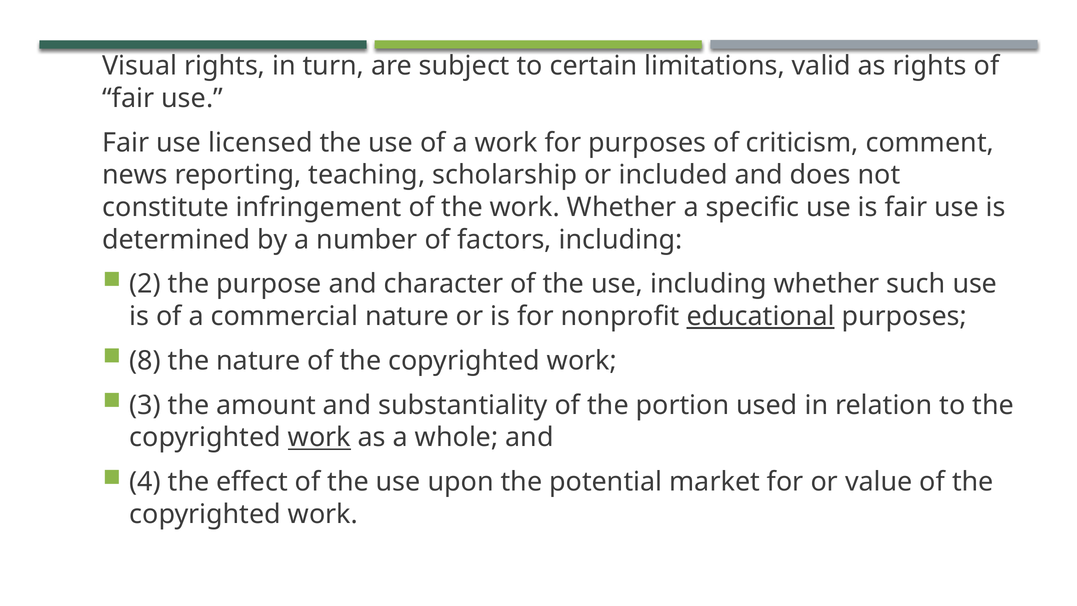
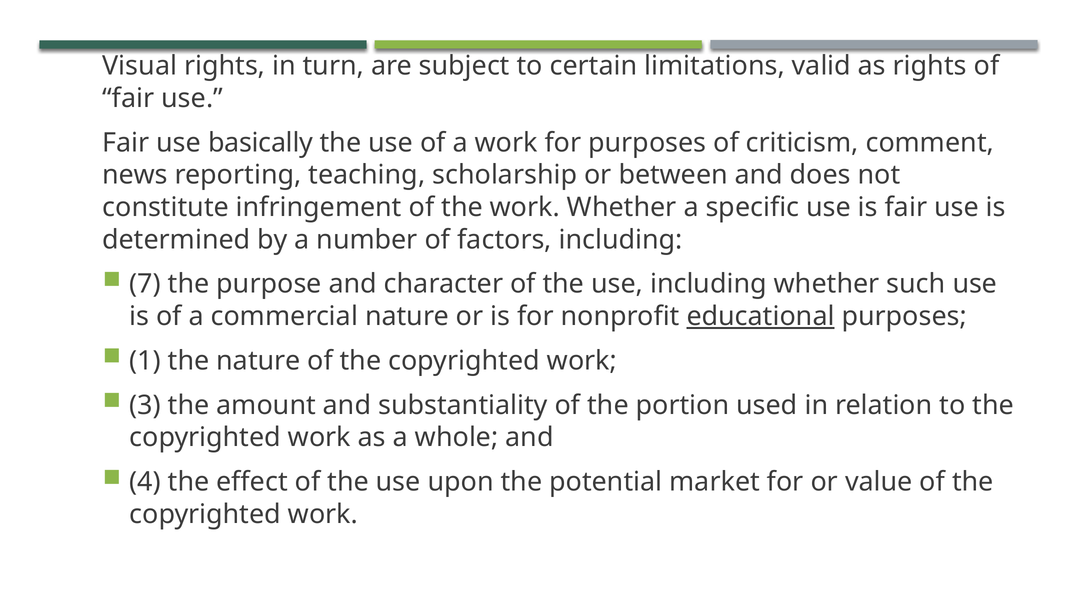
licensed: licensed -> basically (261, 143)
included: included -> between (673, 175)
2: 2 -> 7 (145, 284)
8: 8 -> 1 (145, 361)
work underline: present -> none (319, 437)
